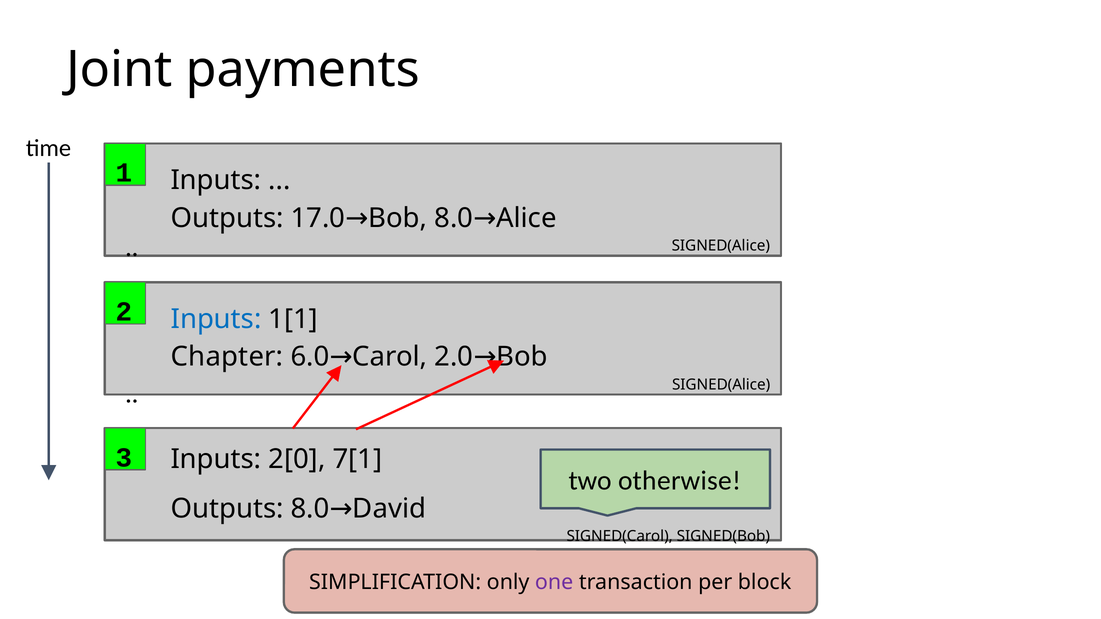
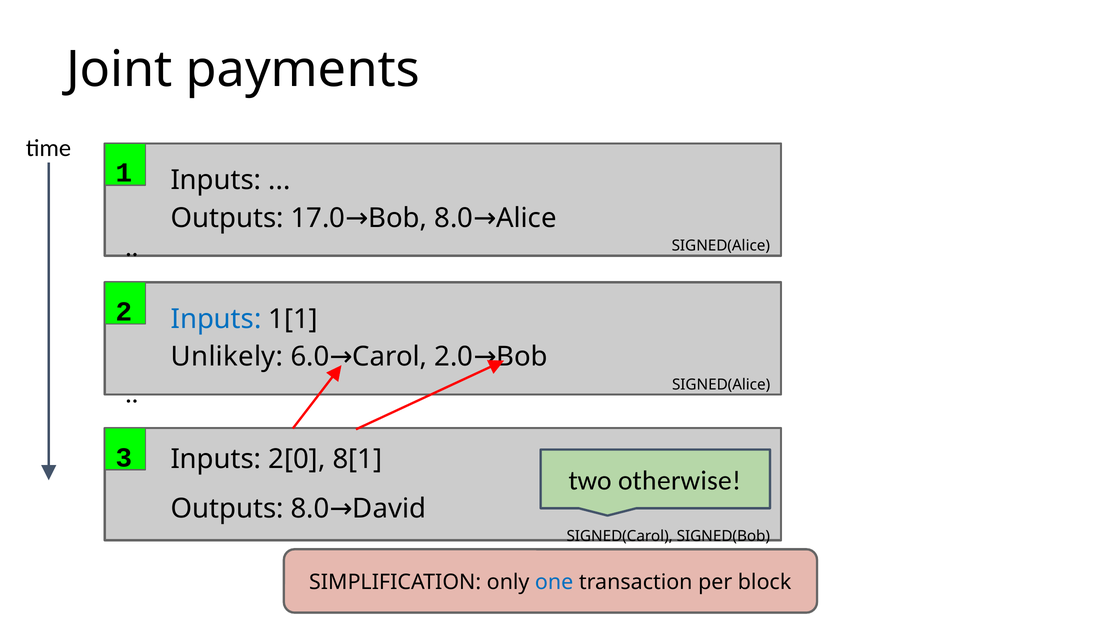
Chapter: Chapter -> Unlikely (227, 357)
7[1: 7[1 -> 8[1 (357, 459)
one colour: purple -> blue (554, 583)
